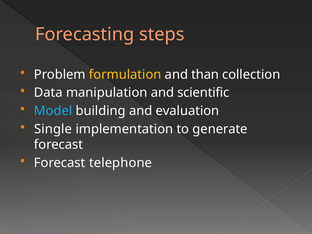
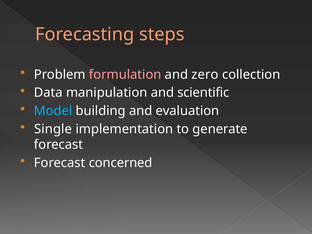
formulation colour: yellow -> pink (125, 74)
than: than -> zero (205, 74)
telephone: telephone -> concerned (121, 163)
